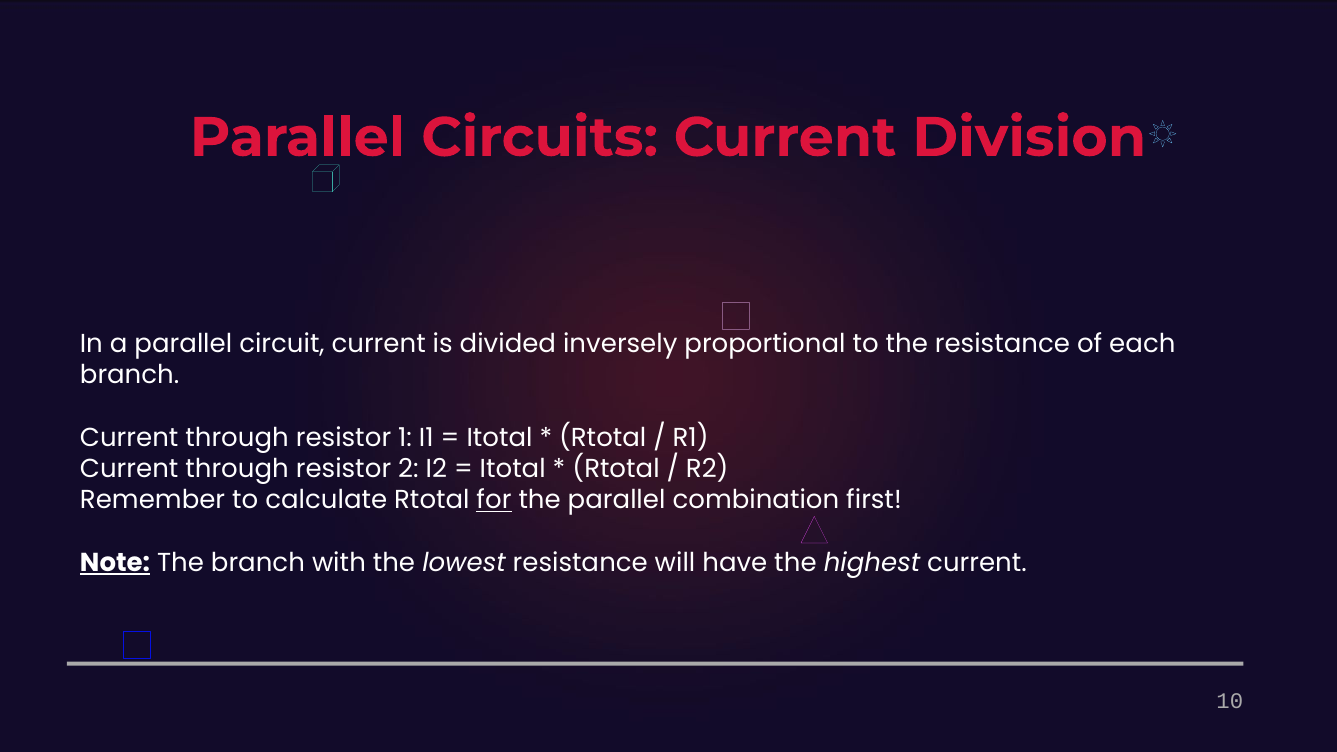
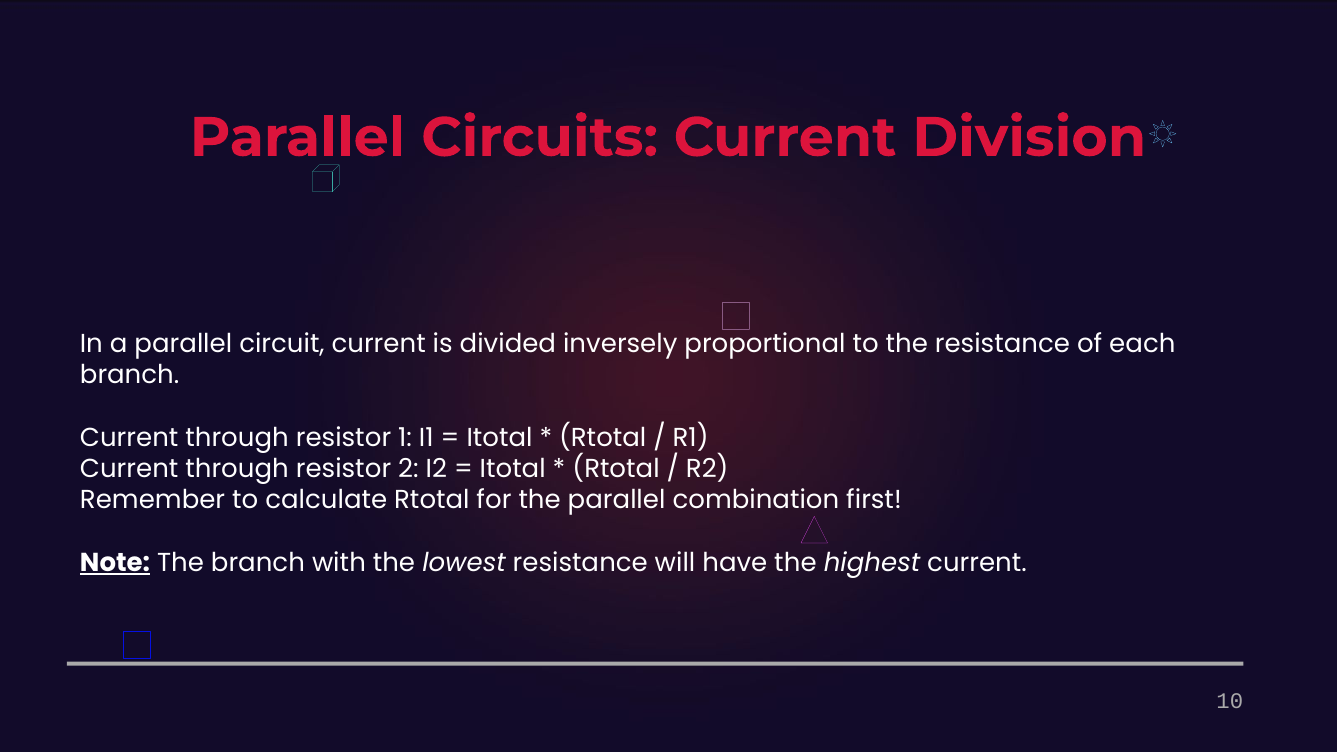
for underline: present -> none (494, 500)
